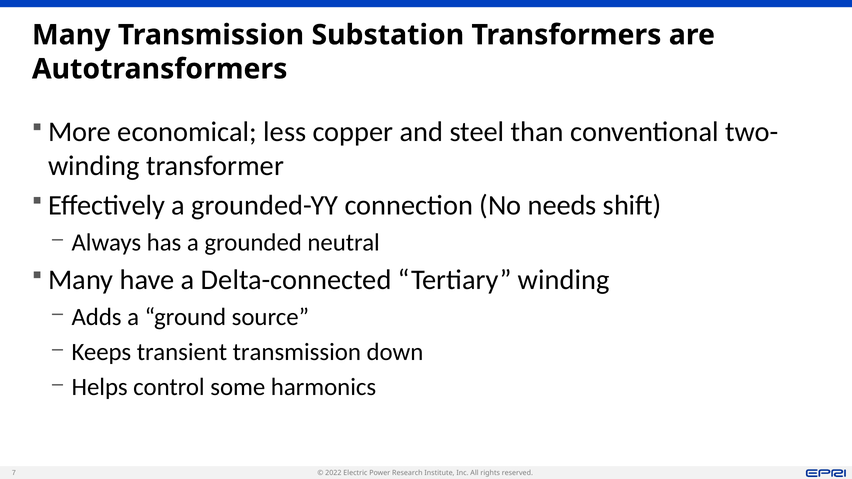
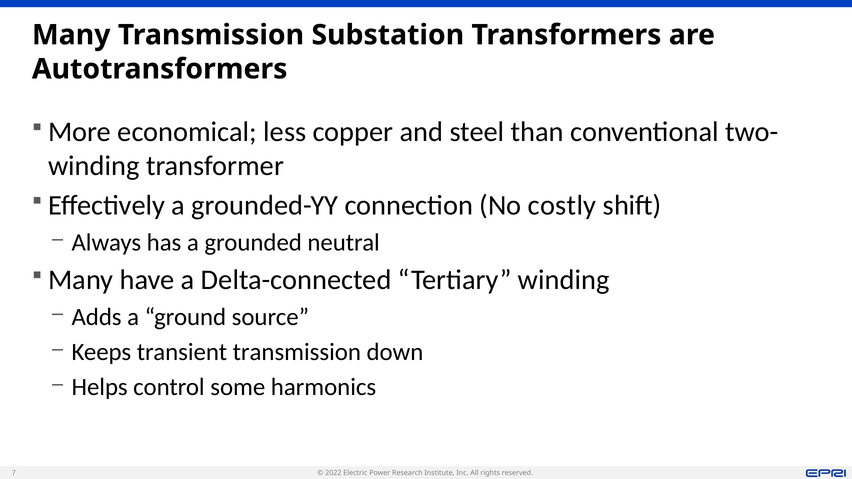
needs: needs -> costly (562, 205)
